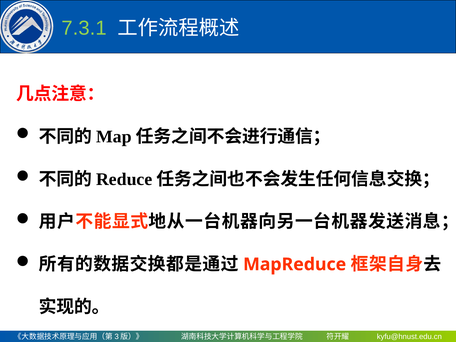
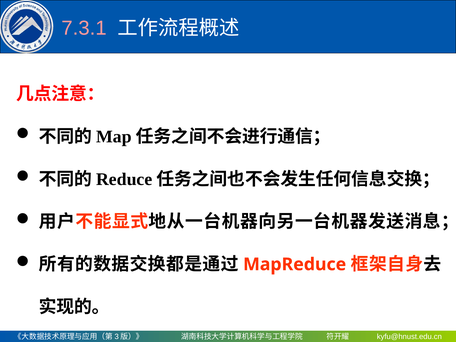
7.3.1 colour: light green -> pink (84, 28)
